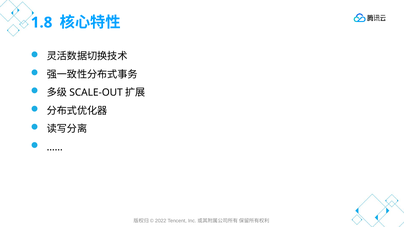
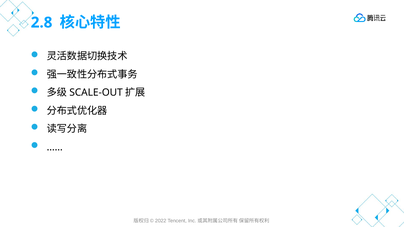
1.8: 1.8 -> 2.8 (42, 23)
